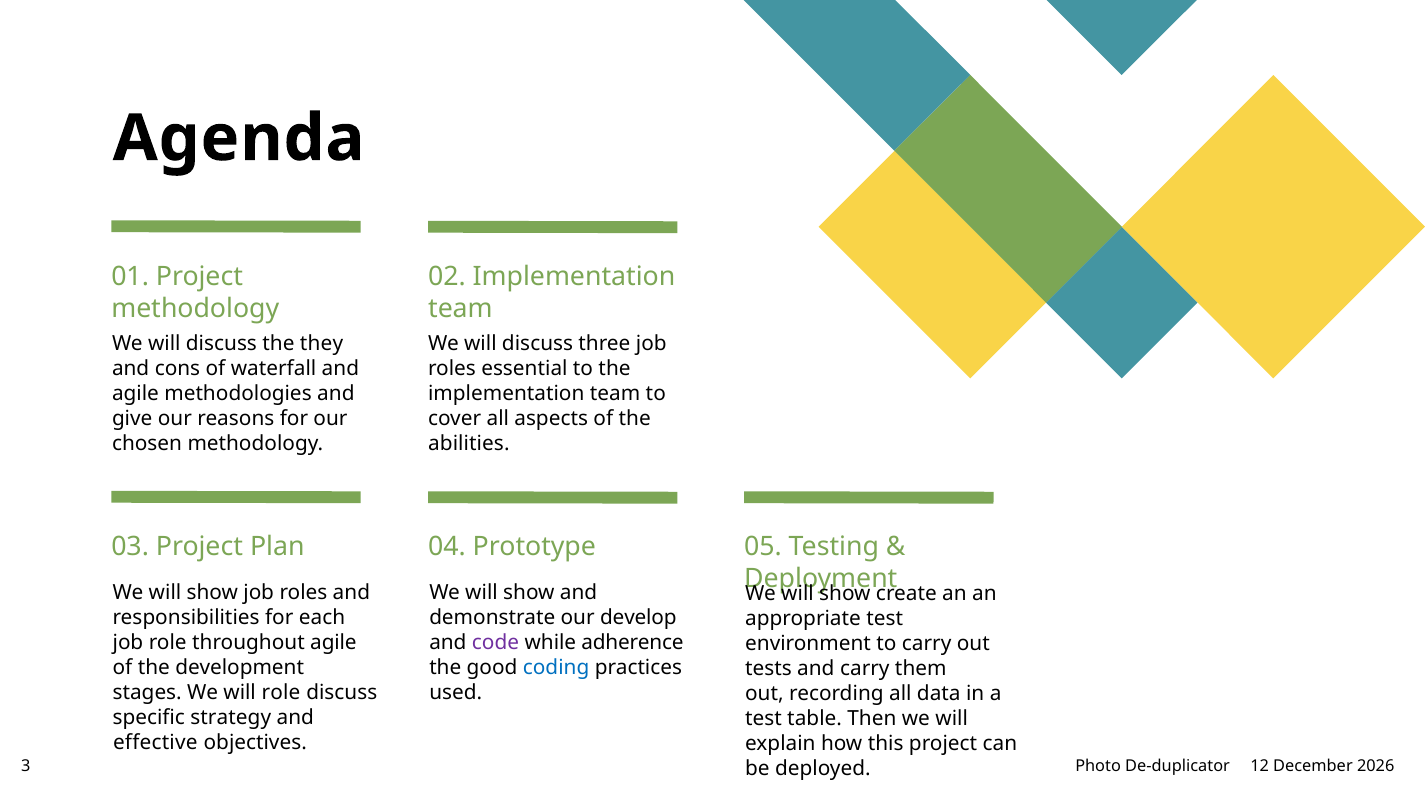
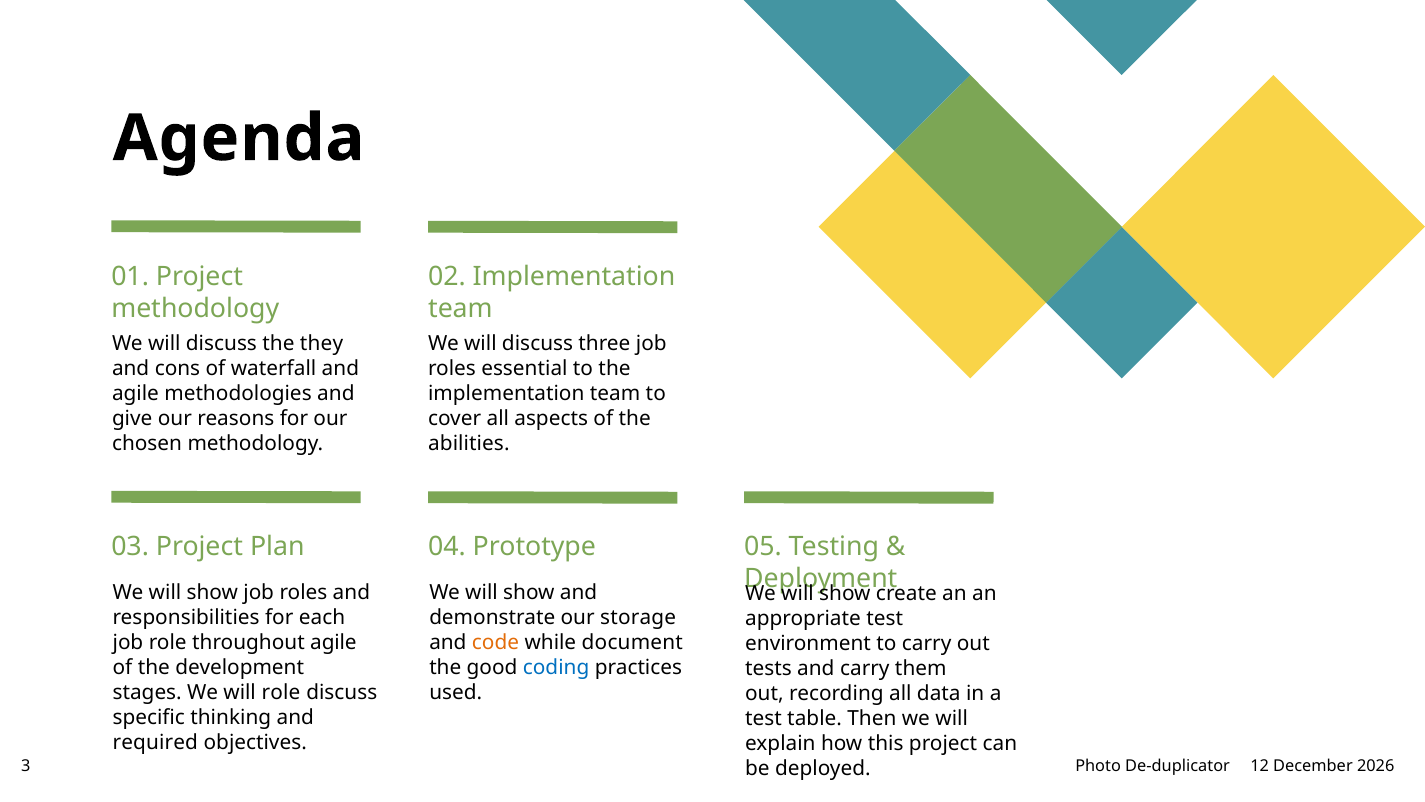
develop: develop -> storage (638, 618)
code colour: purple -> orange (496, 643)
adherence: adherence -> document (632, 643)
strategy: strategy -> thinking (231, 717)
effective: effective -> required (155, 742)
